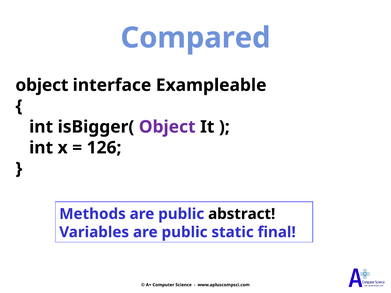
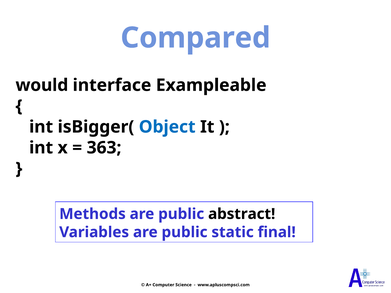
object: object -> would (42, 85)
Object colour: purple -> blue (167, 127)
126: 126 -> 363 (104, 148)
